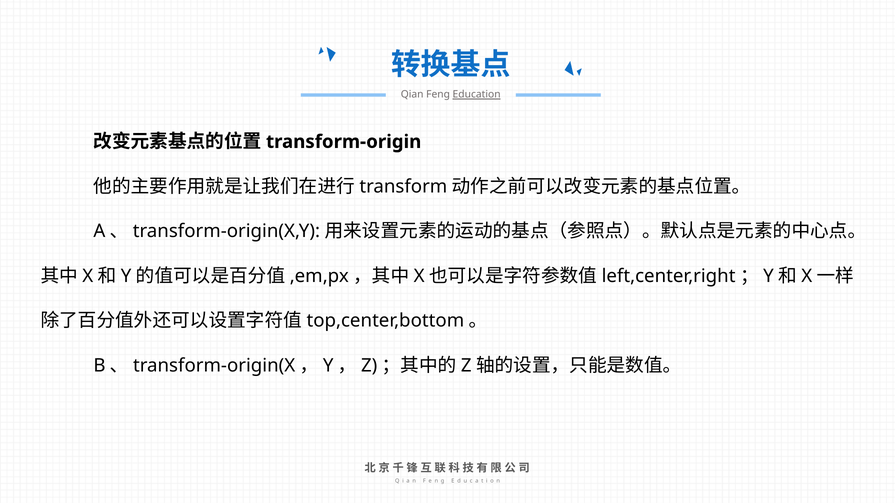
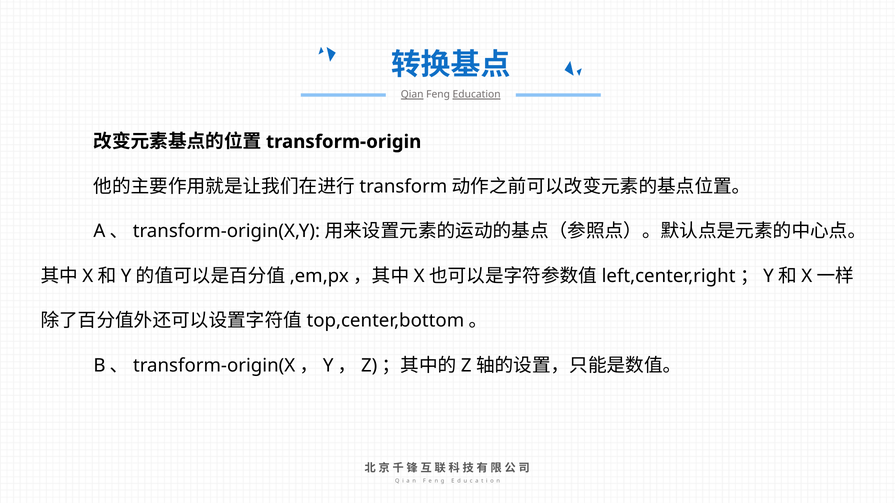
Qian underline: none -> present (412, 95)
